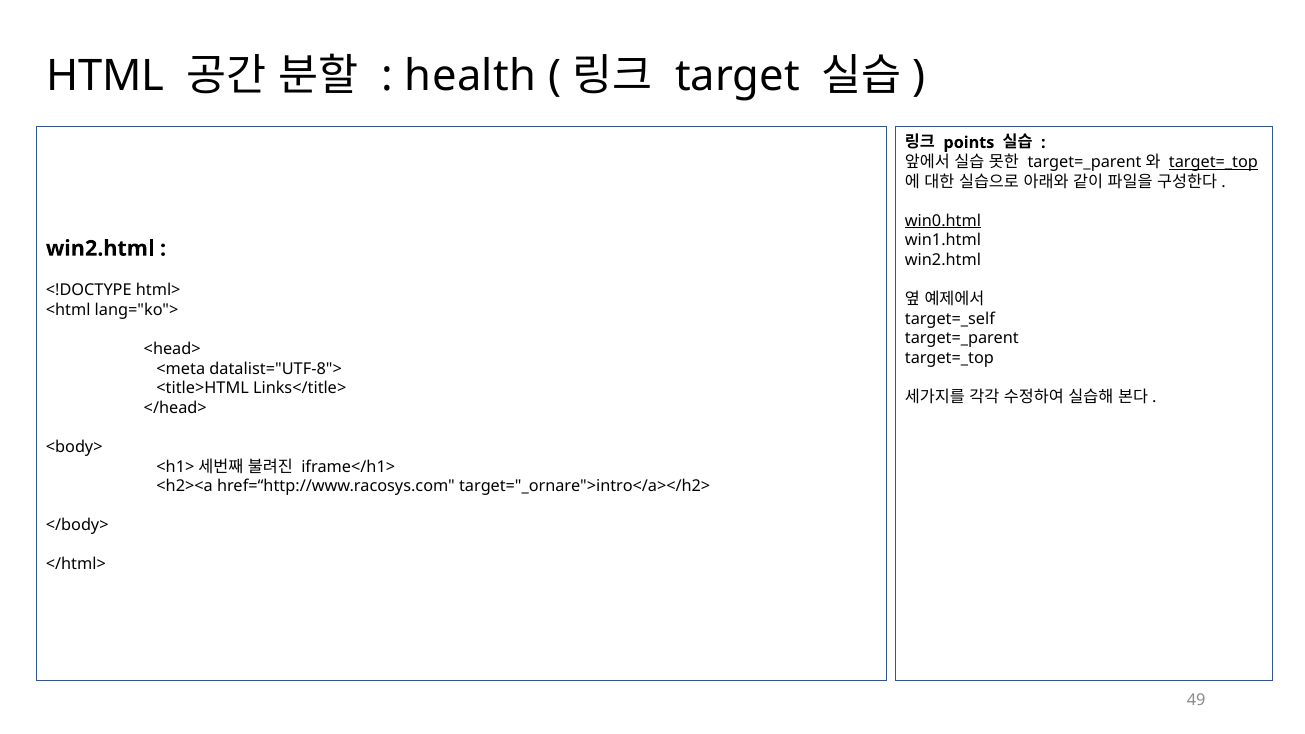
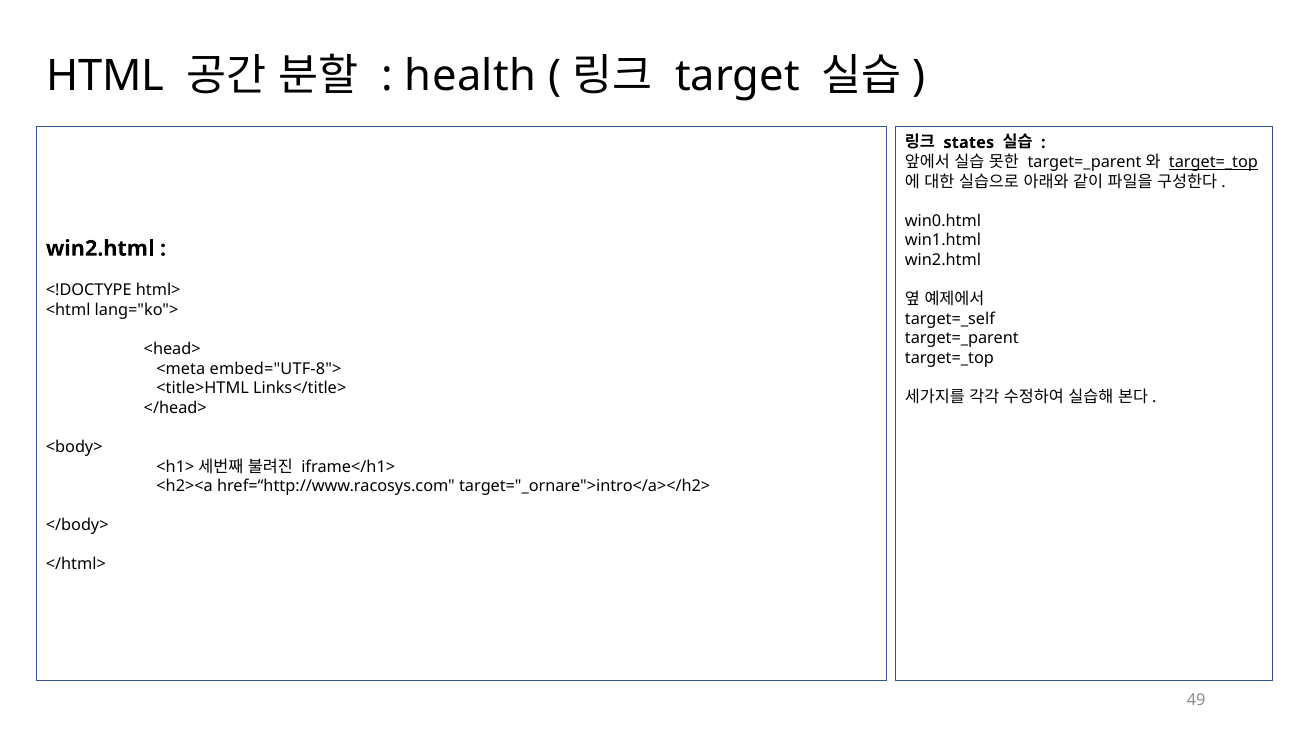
points: points -> states (969, 143)
win0.html underline: present -> none (943, 221)
datalist="UTF-8">: datalist="UTF-8"> -> embed="UTF-8"> (276, 369)
